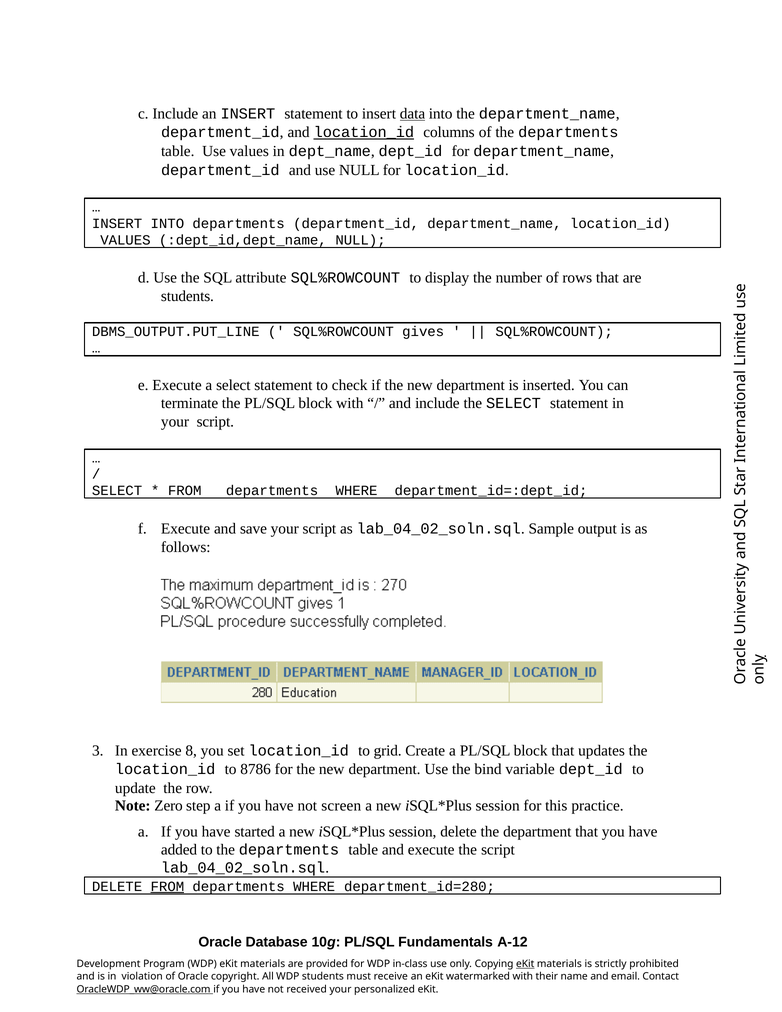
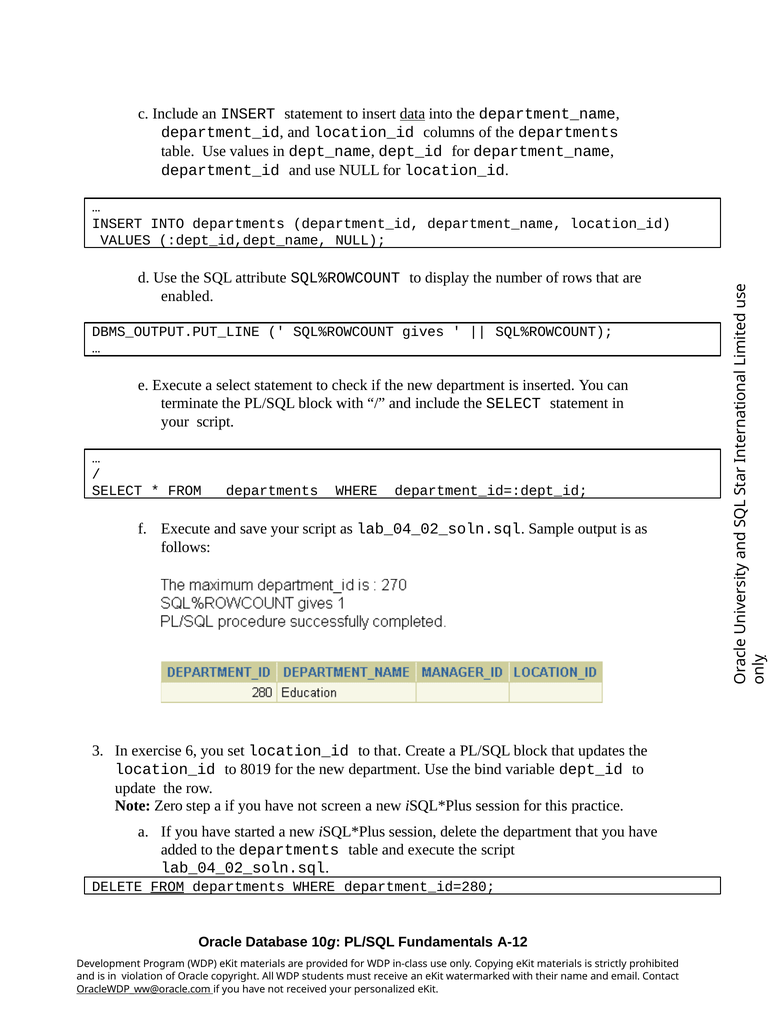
location_id underline: present -> none (364, 132)
students: students -> enabled (187, 296)
8: 8 -> 6 (191, 751)
to grid: grid -> that (388, 751)
8786: 8786 -> 8019 (256, 769)
eKit underline: present -> none (525, 964)
